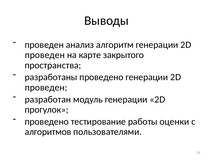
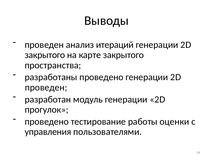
алгоритм: алгоритм -> итераций (115, 45)
проведен: проведен -> закрытого (45, 55)
алгоритмов: алгоритмов -> управления (48, 132)
